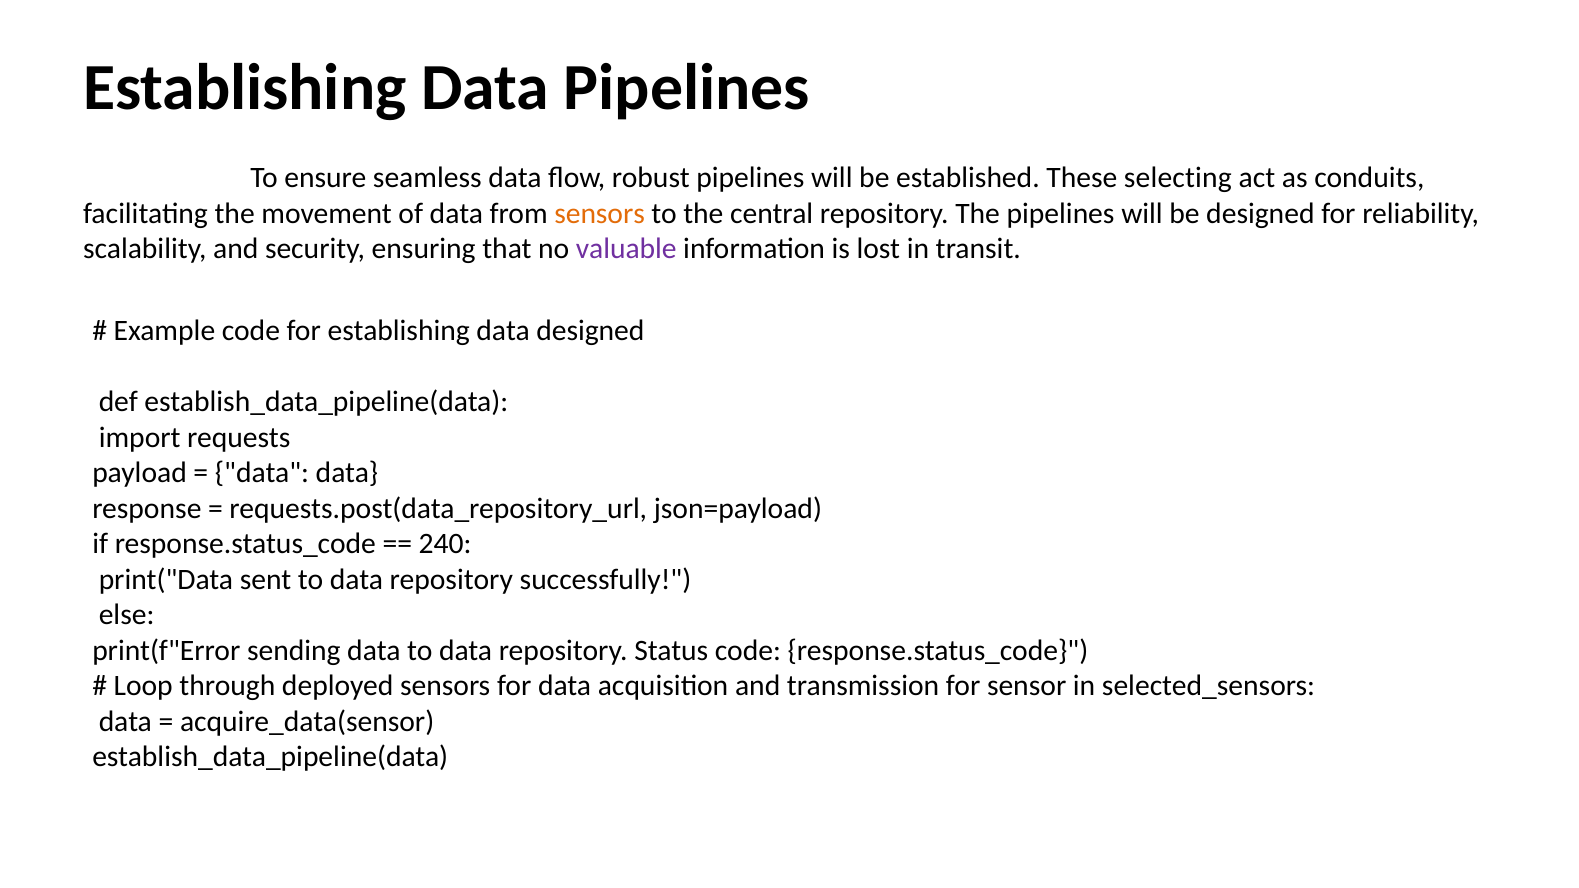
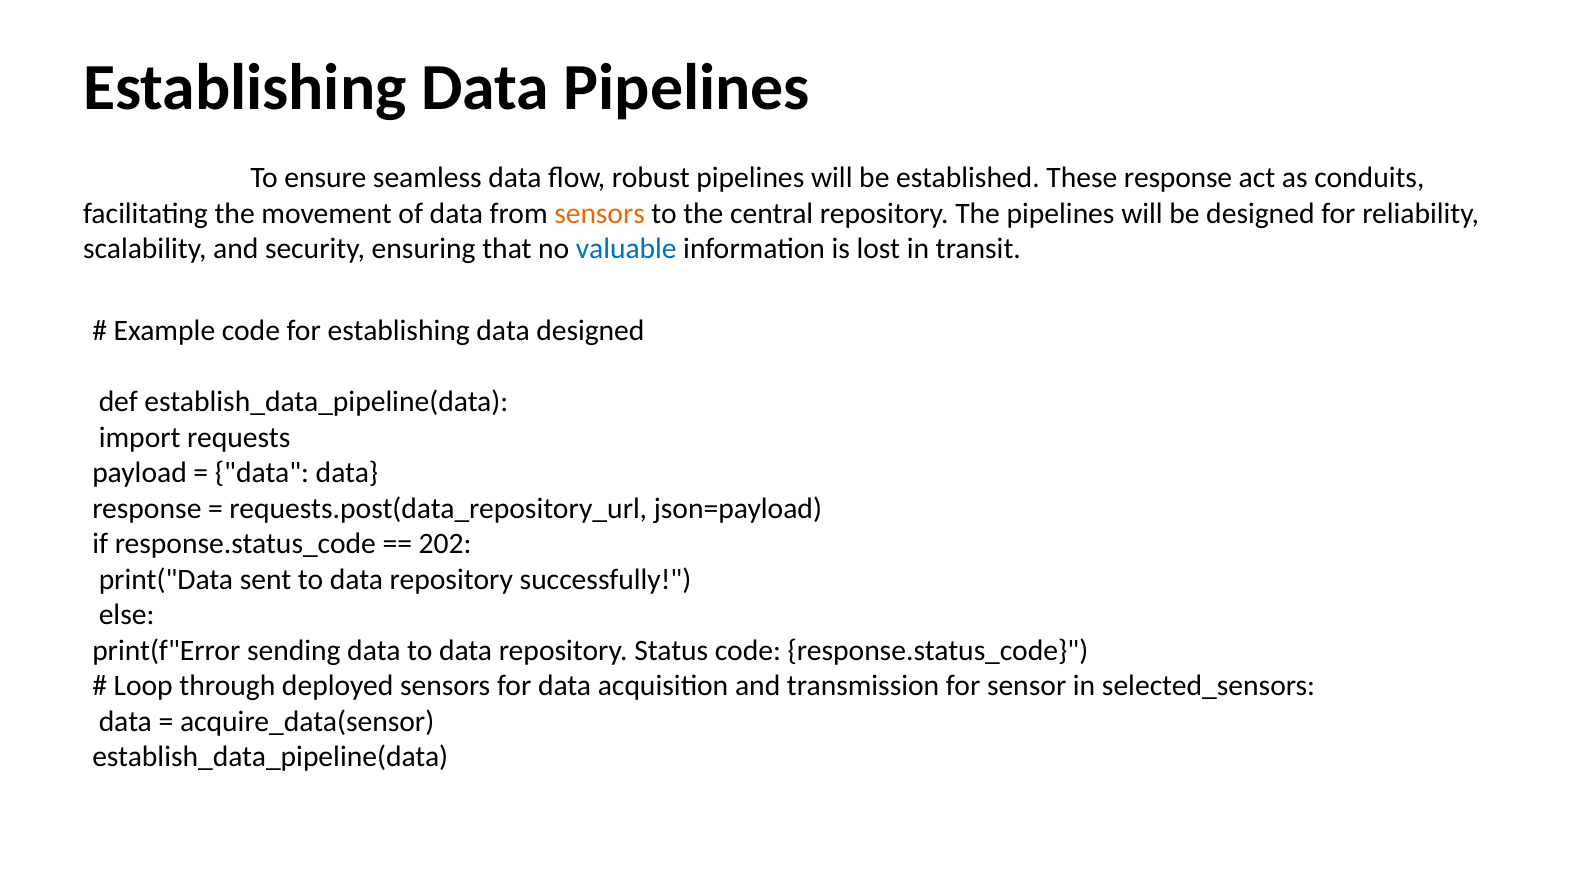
These selecting: selecting -> response (1178, 178)
valuable colour: purple -> blue (626, 249)
240: 240 -> 202 (445, 544)
